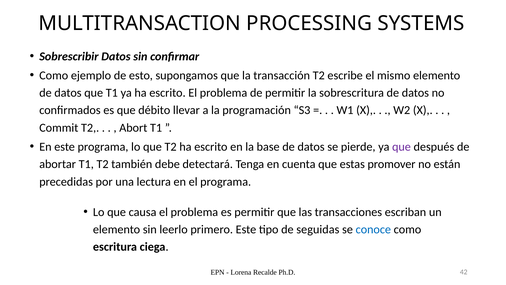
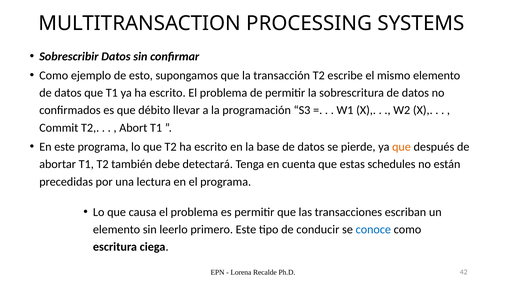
que colour: purple -> orange (401, 147)
promover: promover -> schedules (392, 164)
seguidas: seguidas -> conducir (318, 229)
